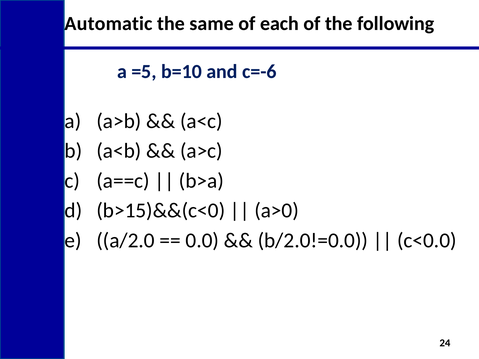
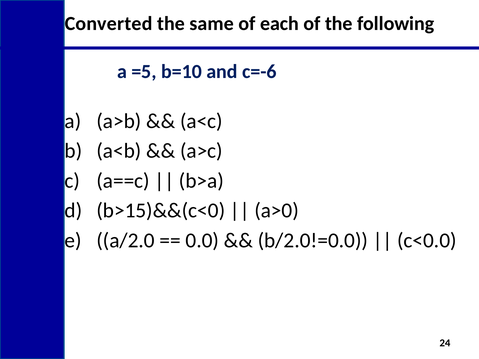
Automatic: Automatic -> Converted (109, 24)
